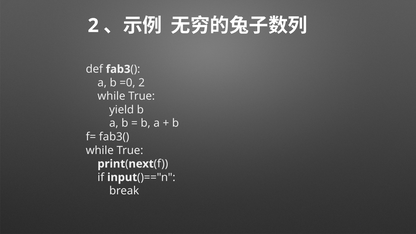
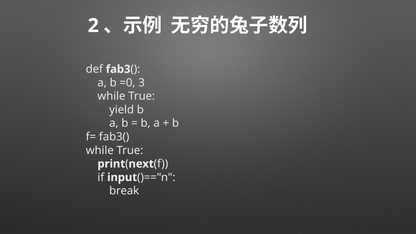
=0 2: 2 -> 3 (142, 83)
